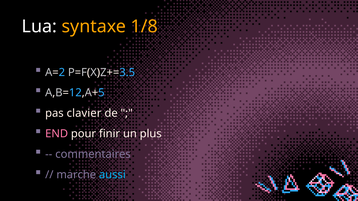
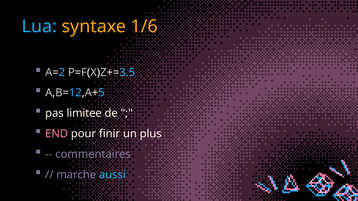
Lua colour: white -> light blue (39, 27)
1/8: 1/8 -> 1/6 (144, 27)
clavier: clavier -> limitee (84, 113)
